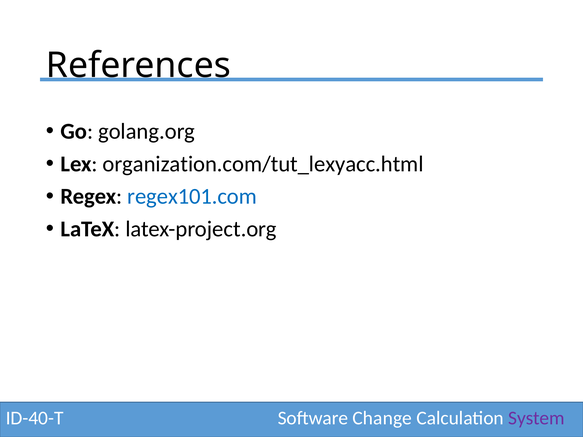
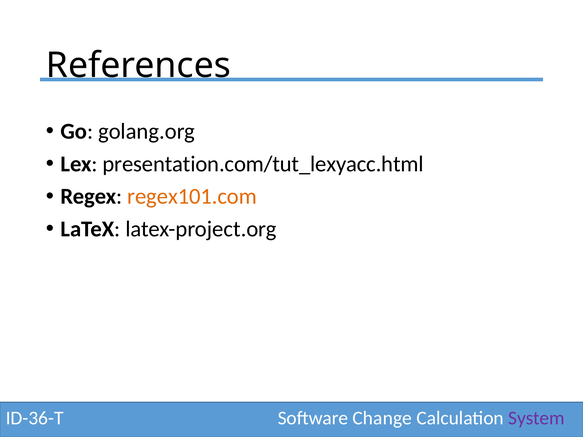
organization.com/tut_lexyacc.html: organization.com/tut_lexyacc.html -> presentation.com/tut_lexyacc.html (263, 164)
regex101.com colour: blue -> orange (192, 197)
ID-40-T: ID-40-T -> ID-36-T (35, 418)
